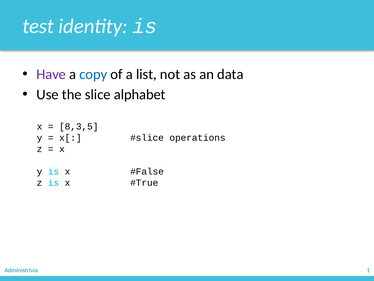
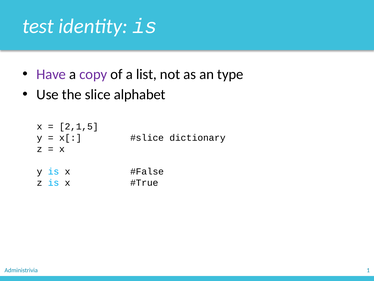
copy colour: blue -> purple (93, 74)
data: data -> type (230, 74)
8,3,5: 8,3,5 -> 2,1,5 (79, 126)
operations: operations -> dictionary (198, 138)
